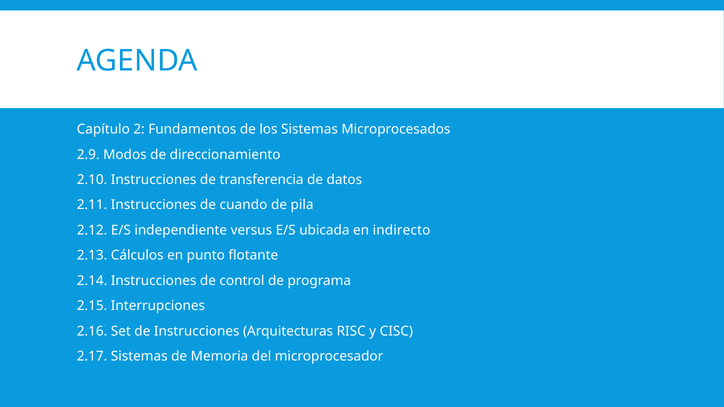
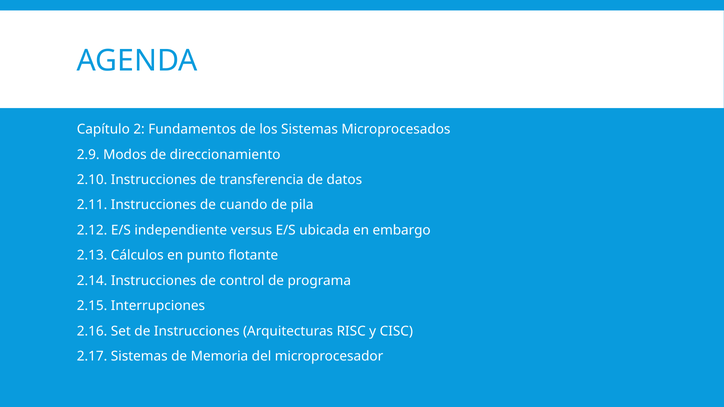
indirecto: indirecto -> embargo (402, 230)
